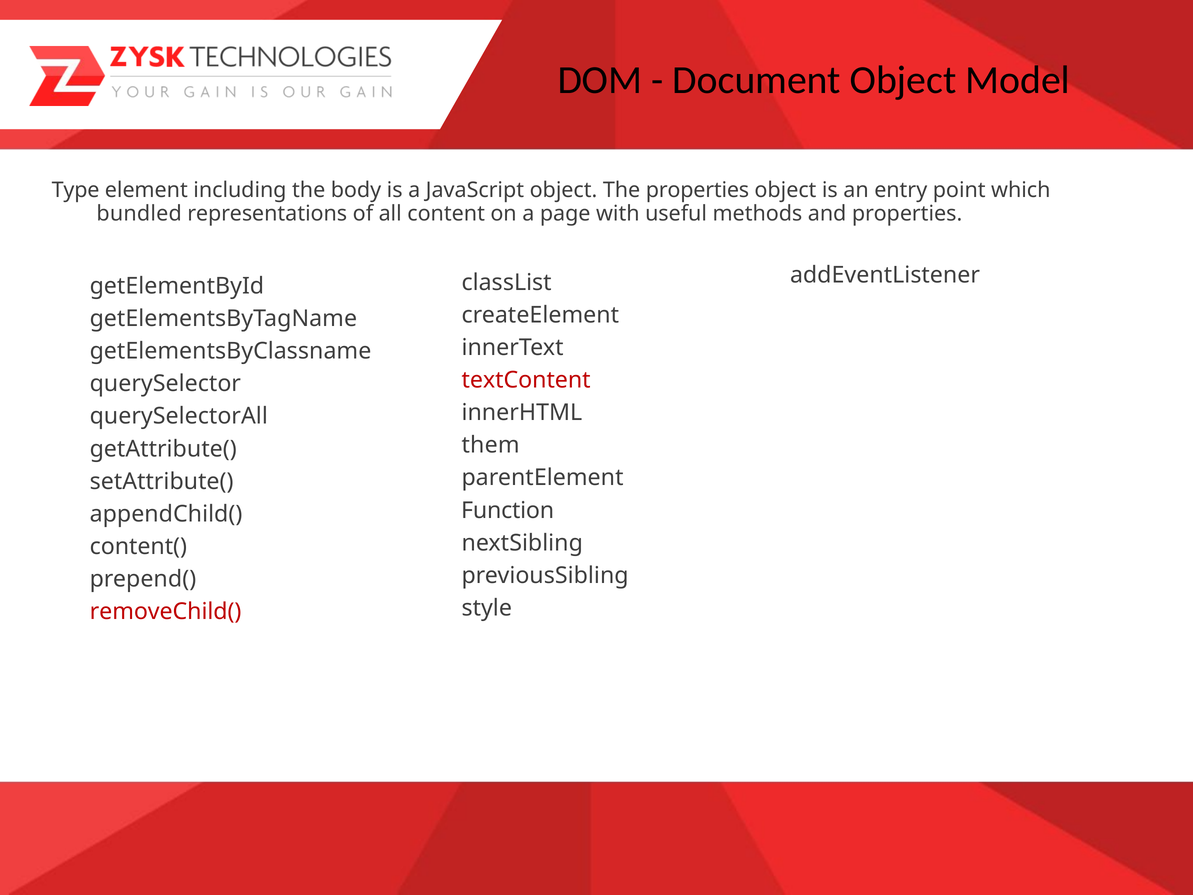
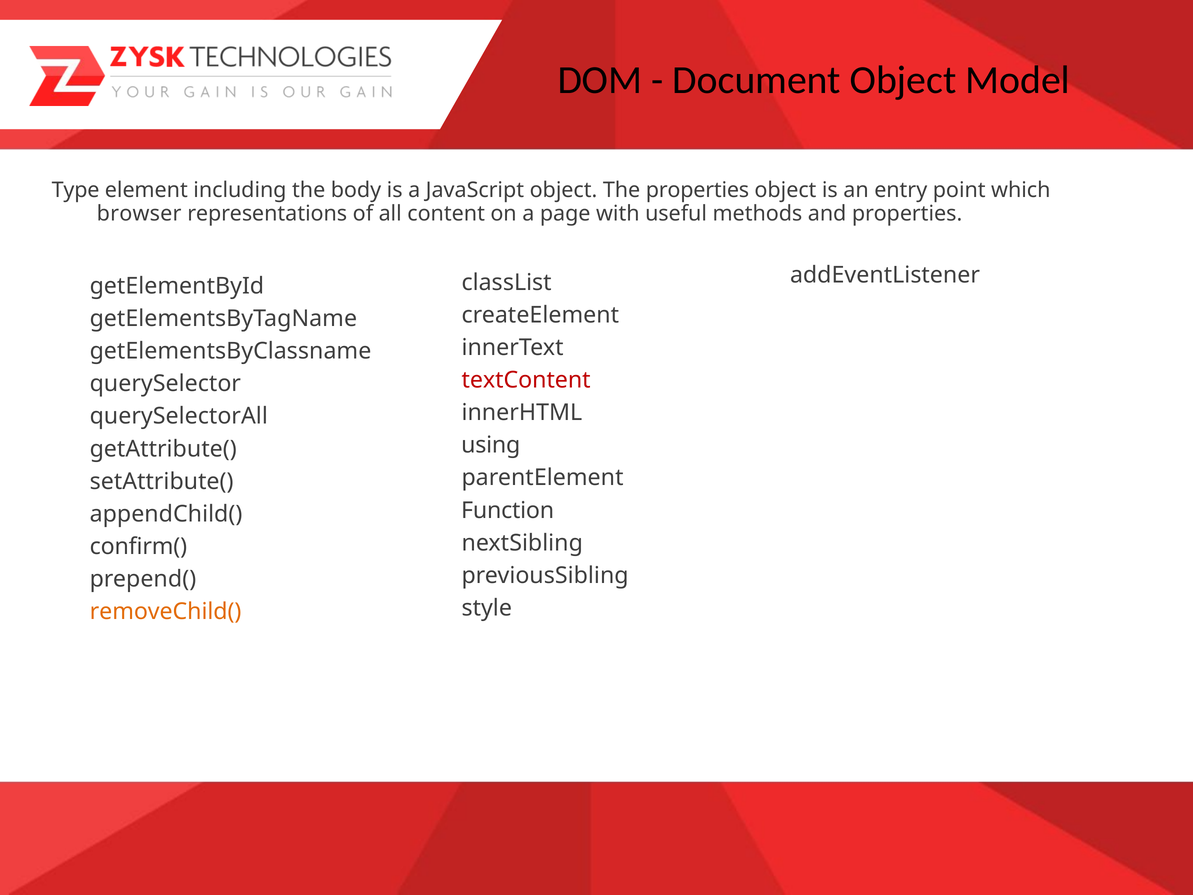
bundled: bundled -> browser (139, 213)
them: them -> using (491, 445)
content(: content( -> confirm( (138, 546)
removeChild( colour: red -> orange (166, 611)
